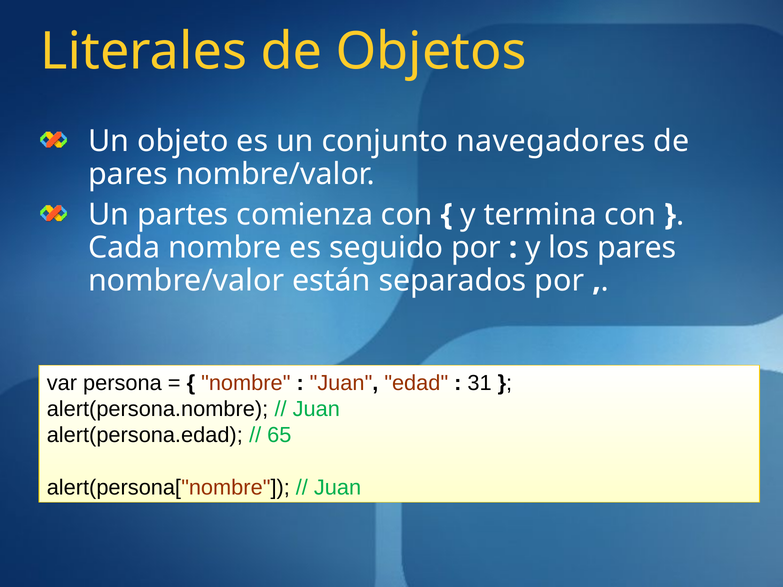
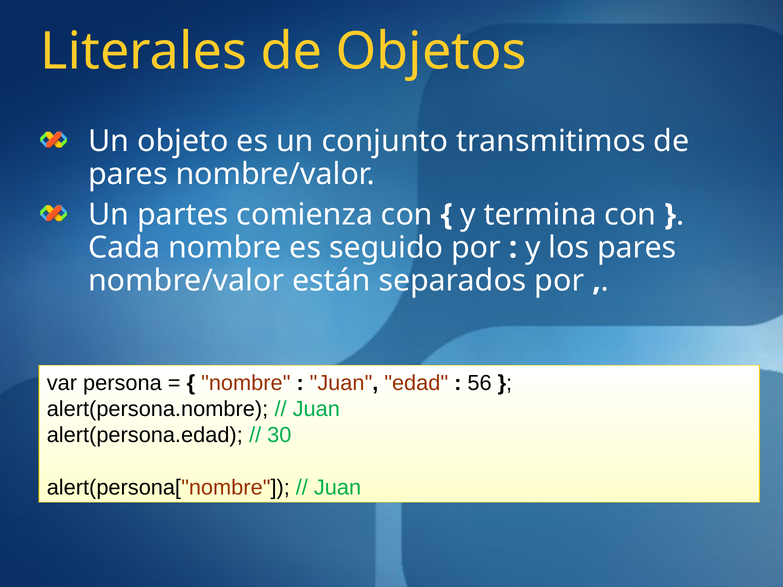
navegadores: navegadores -> transmitimos (551, 141)
31: 31 -> 56 (480, 383)
65: 65 -> 30 (279, 435)
